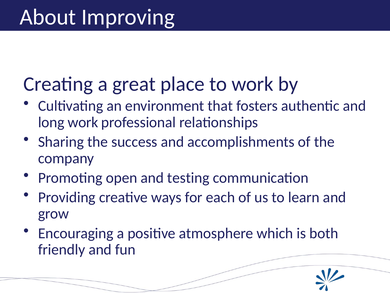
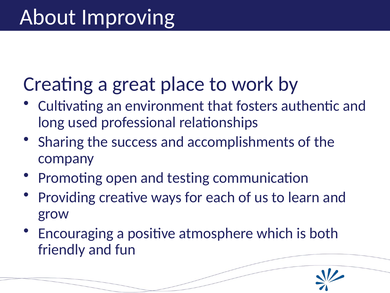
long work: work -> used (83, 122)
